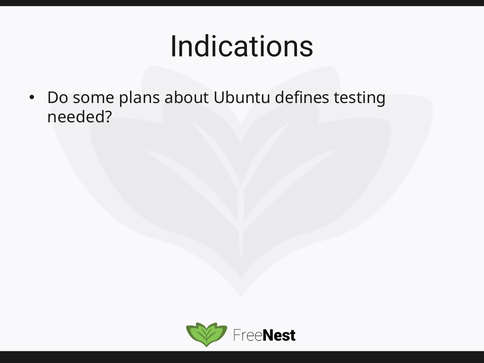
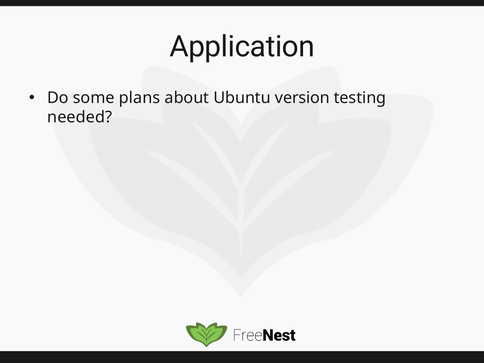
Indications: Indications -> Application (242, 47)
defines: defines -> version (302, 98)
